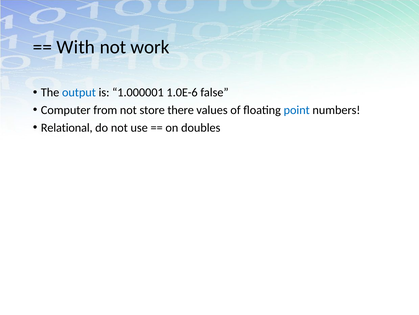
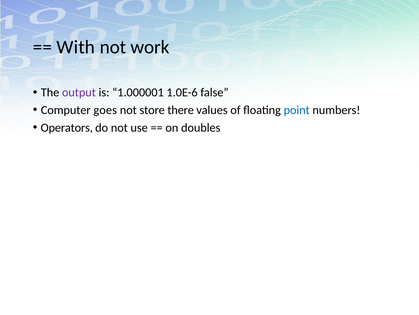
output colour: blue -> purple (79, 92)
from: from -> goes (105, 110)
Relational: Relational -> Operators (67, 127)
